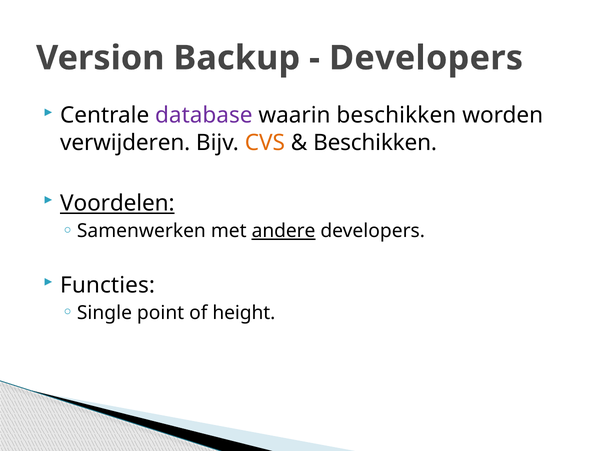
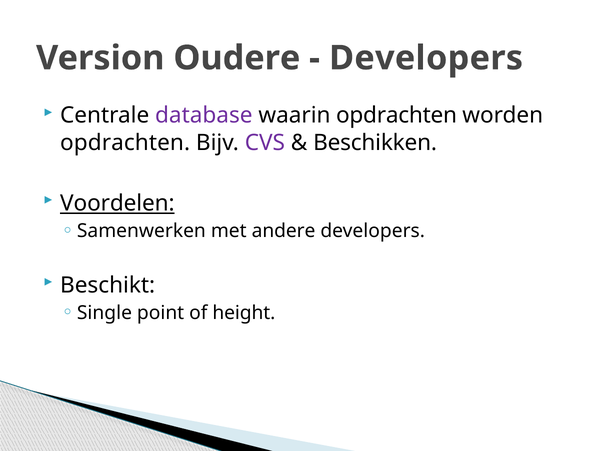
Backup: Backup -> Oudere (237, 58)
waarin beschikken: beschikken -> opdrachten (397, 116)
verwijderen: verwijderen -> opdrachten (125, 143)
CVS colour: orange -> purple (265, 143)
andere underline: present -> none (284, 231)
Functies: Functies -> Beschikt (108, 286)
